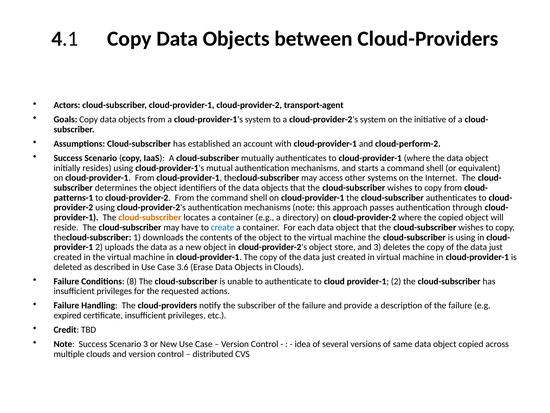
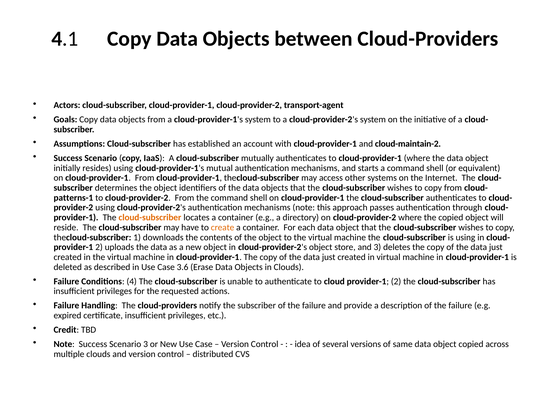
cloud-perform-2: cloud-perform-2 -> cloud-maintain-2 (408, 144)
create colour: blue -> orange (223, 227)
8: 8 -> 4 (132, 281)
